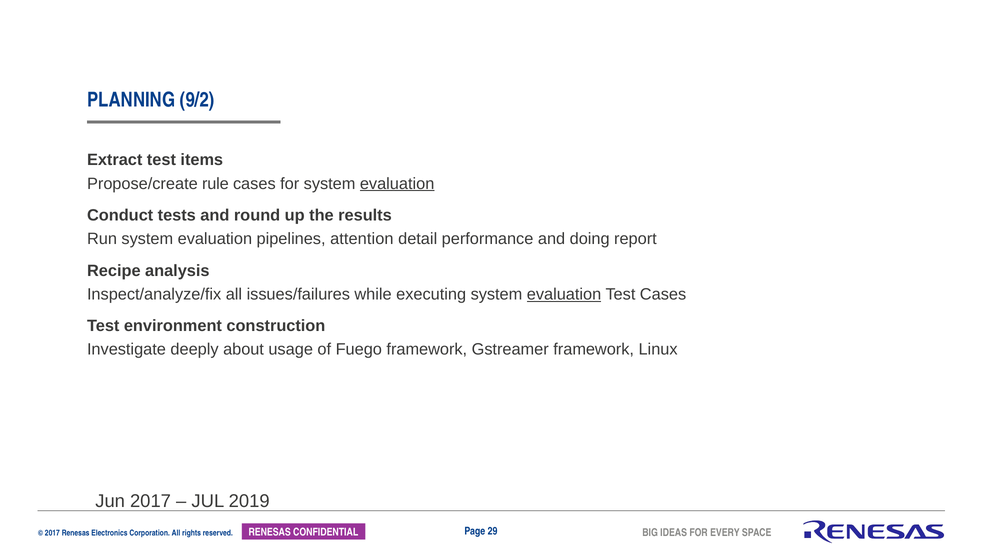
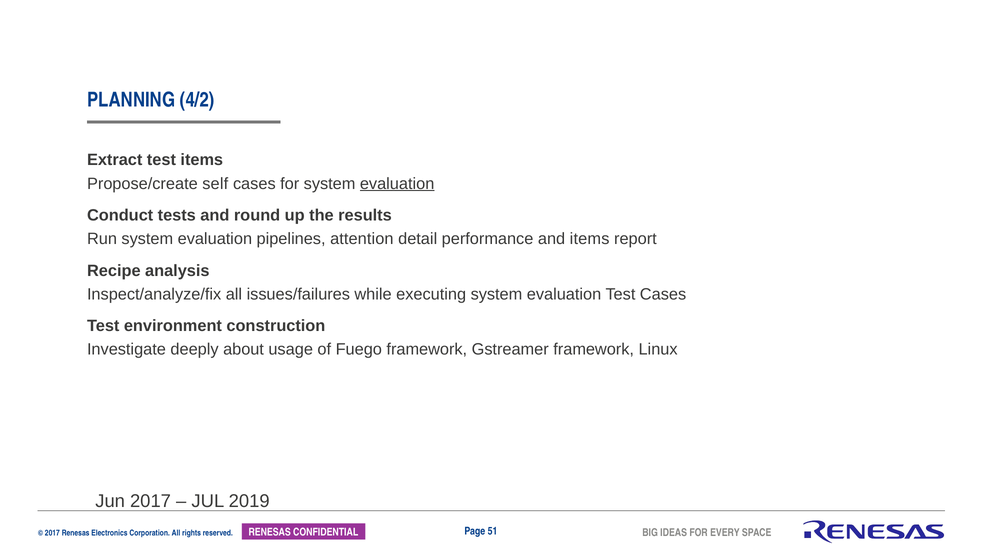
9/2: 9/2 -> 4/2 (197, 100)
rule: rule -> self (215, 184)
and doing: doing -> items (590, 239)
evaluation underline: present -> none (564, 294)
29: 29 -> 51 (493, 531)
